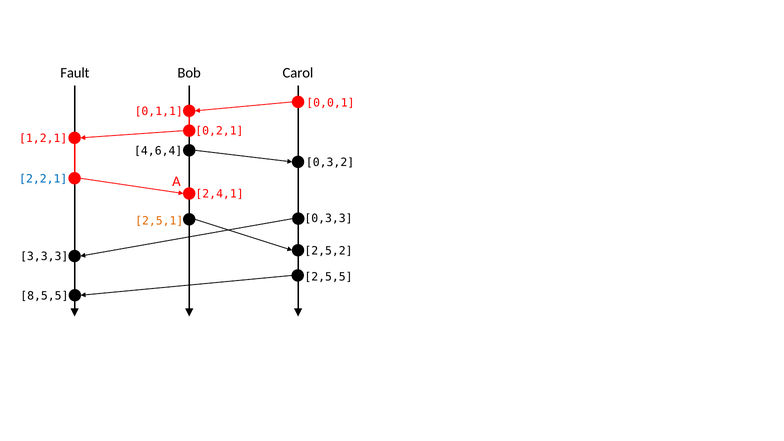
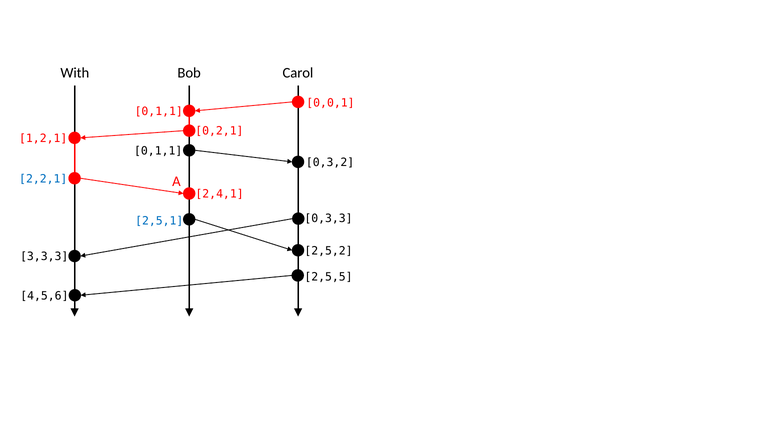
Fault: Fault -> With (75, 73)
4,6,4: 4,6,4 -> 0,1,1 (158, 151)
2,5,1 colour: orange -> blue (159, 221)
8,5,5: 8,5,5 -> 4,5,6 (44, 296)
